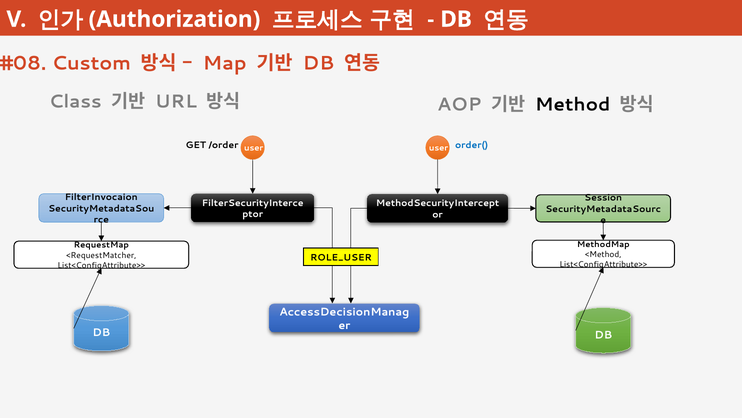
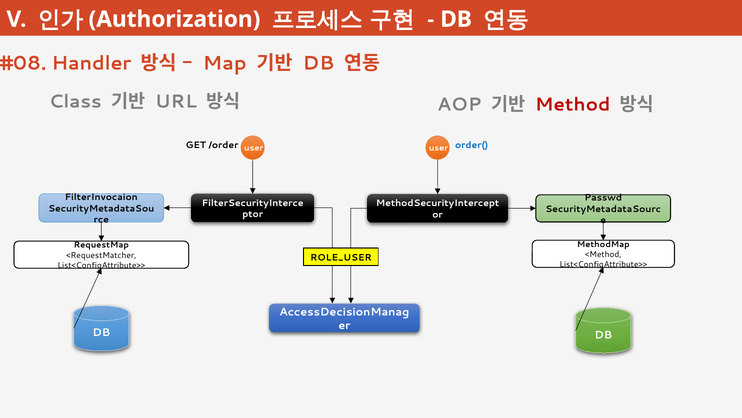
Custom: Custom -> Handler (91, 63)
Method colour: black -> red (573, 104)
Session: Session -> Passwd (603, 198)
